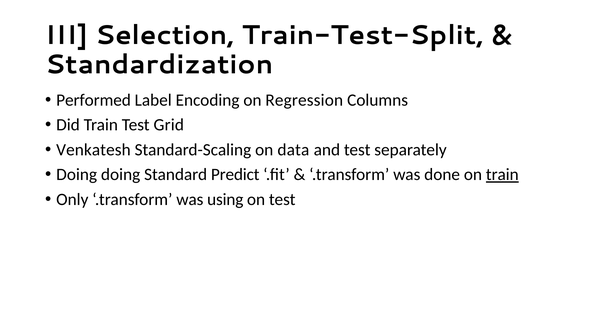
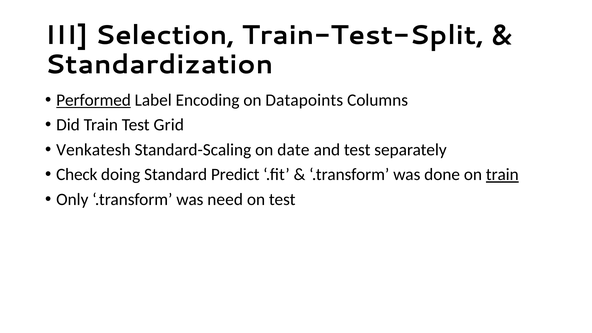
Performed underline: none -> present (94, 100)
Regression: Regression -> Datapoints (304, 100)
data: data -> date (293, 150)
Doing: Doing -> Check (77, 175)
using: using -> need (225, 199)
